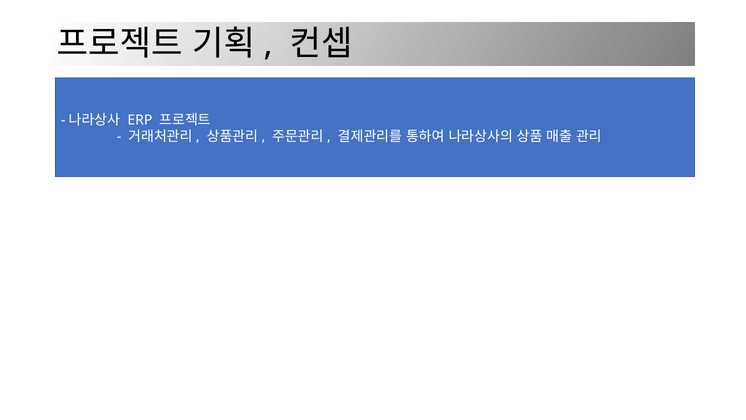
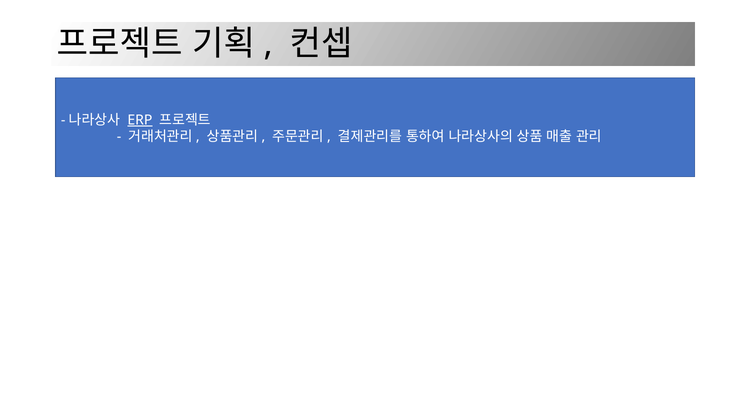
ERP underline: none -> present (140, 120)
